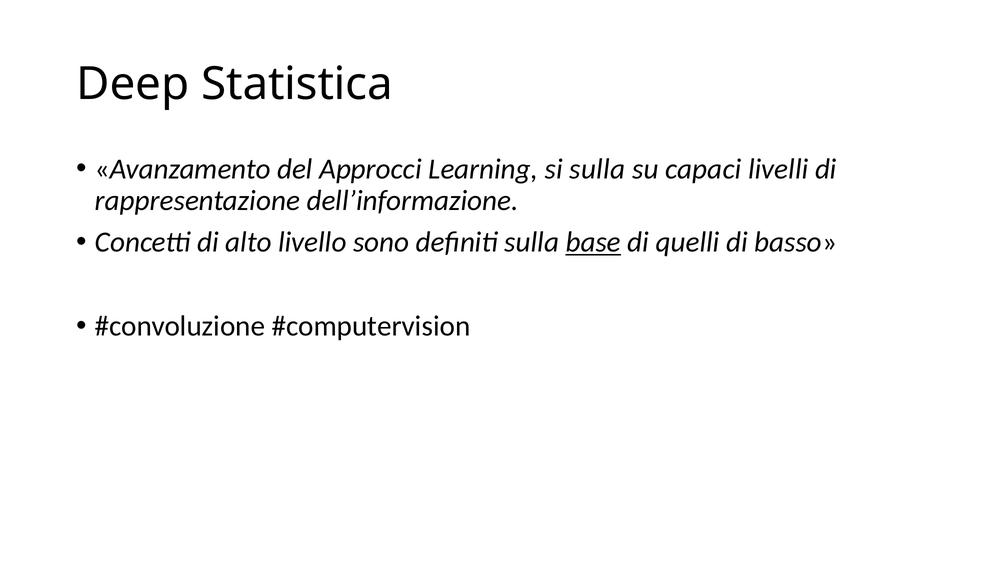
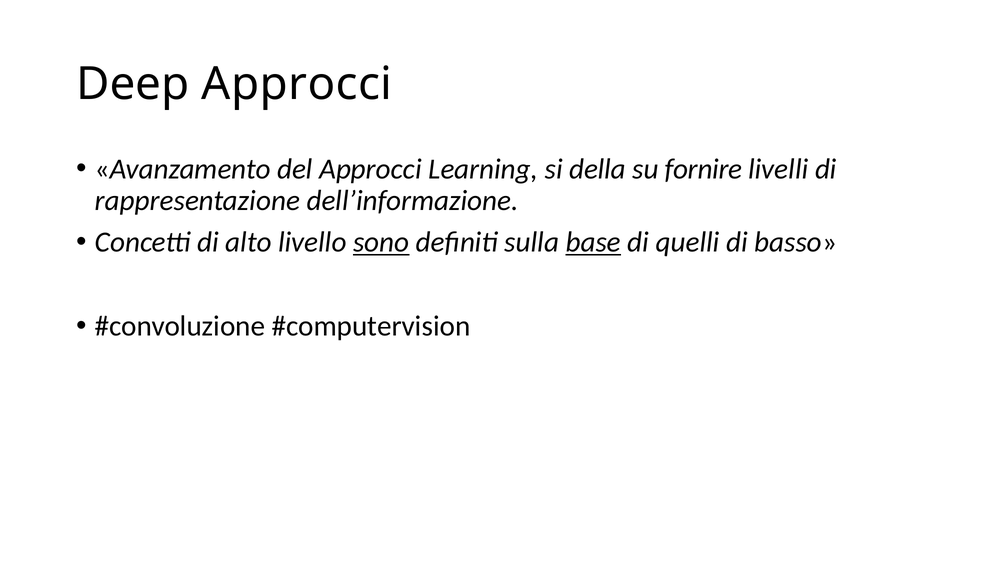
Deep Statistica: Statistica -> Approcci (297, 84)
si sulla: sulla -> della (598, 169)
capaci: capaci -> fornire (703, 169)
sono underline: none -> present (381, 243)
